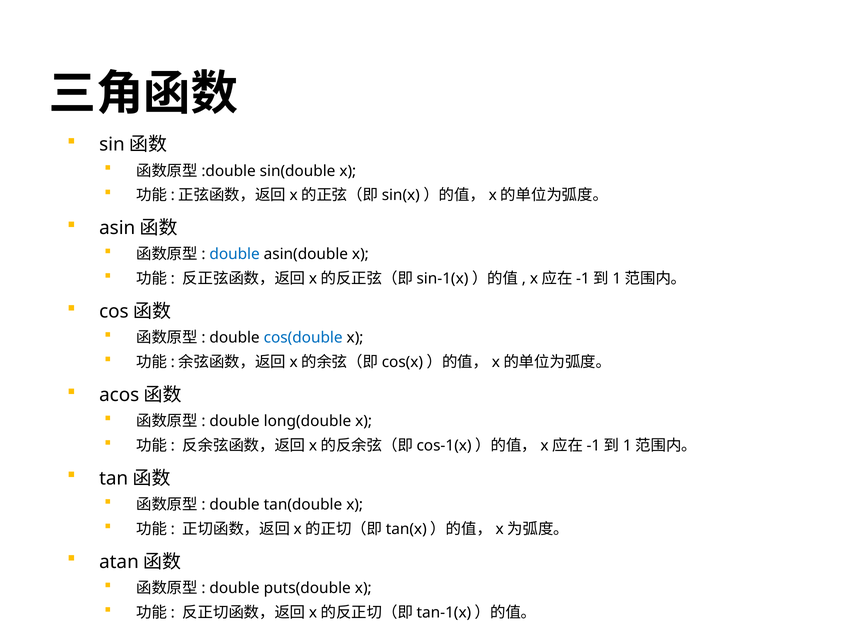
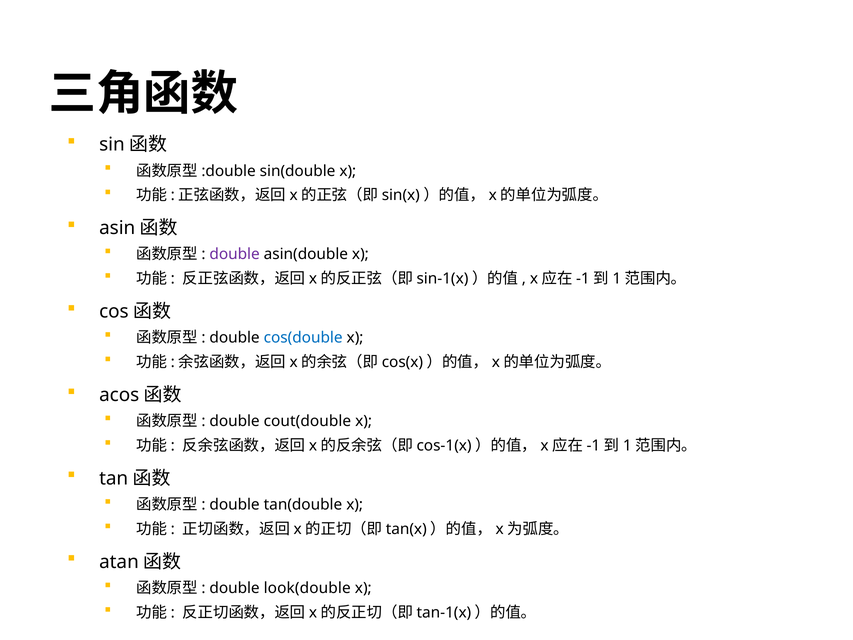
double colour: blue -> purple (235, 254)
long(double: long(double -> cout(double (307, 421)
puts(double: puts(double -> look(double (307, 588)
